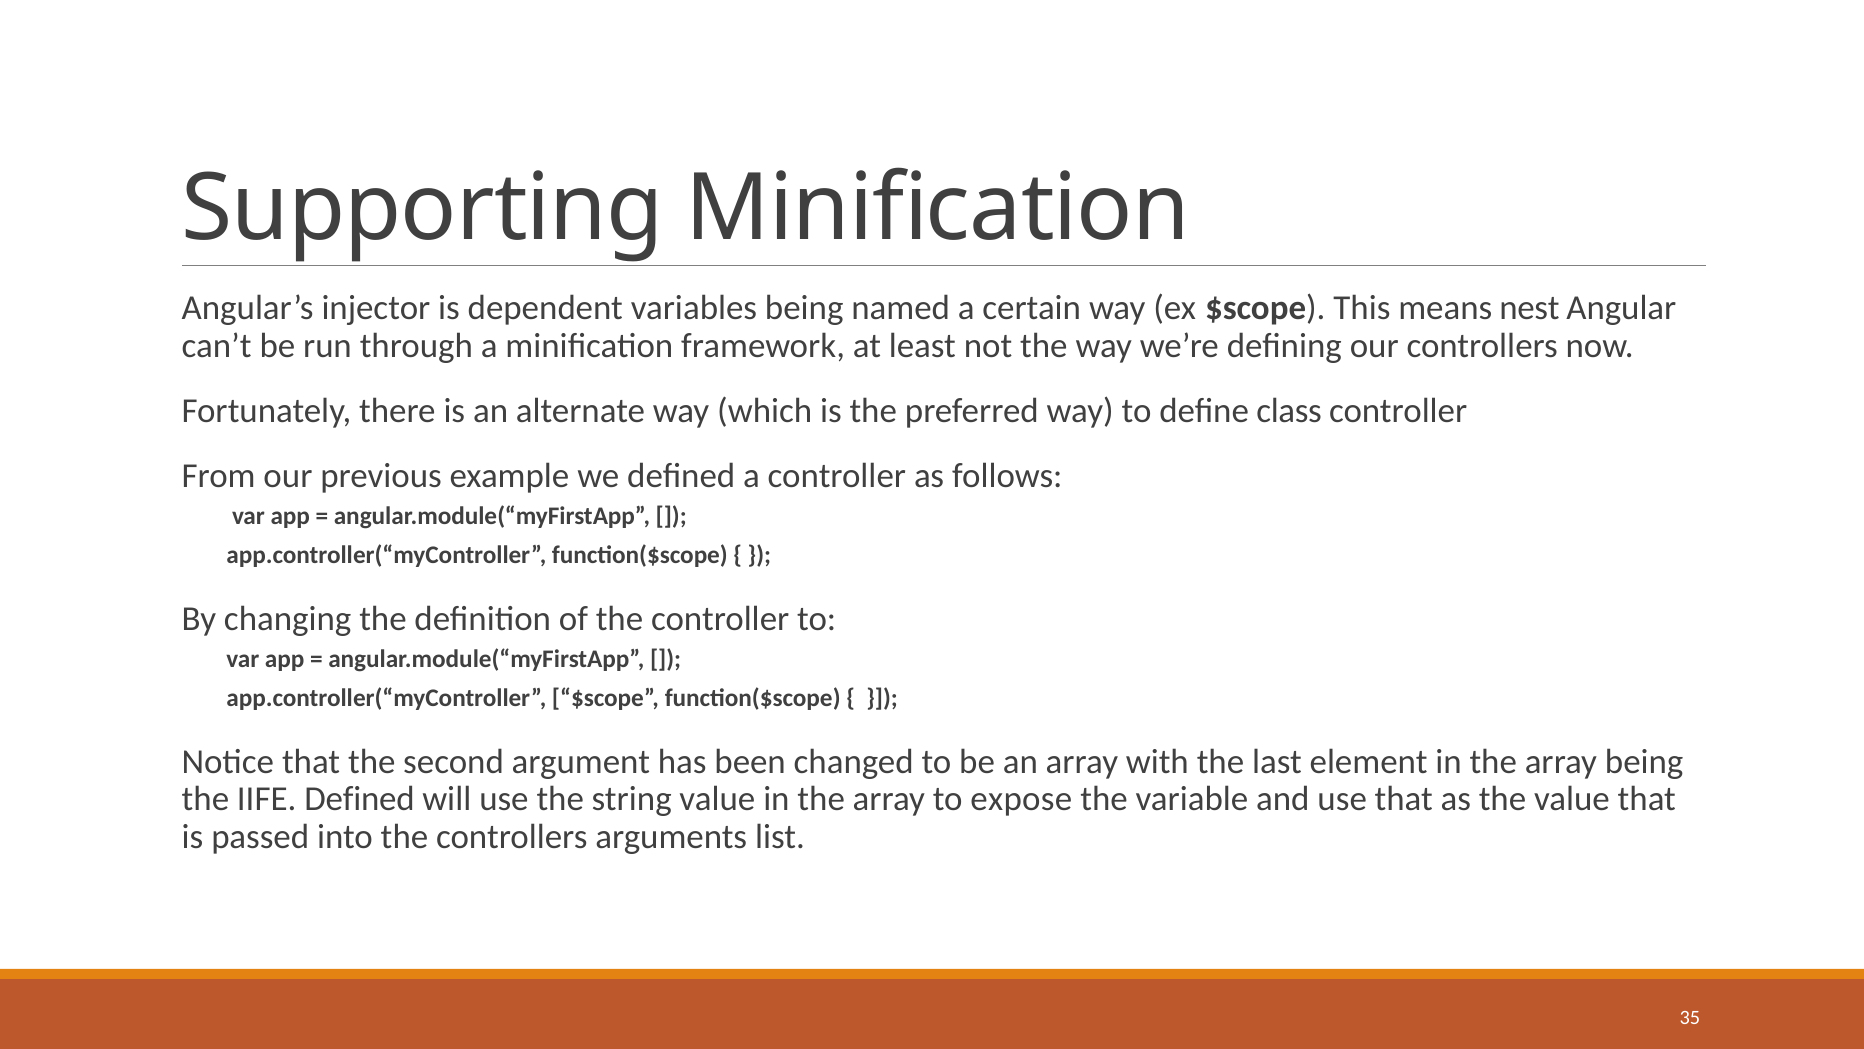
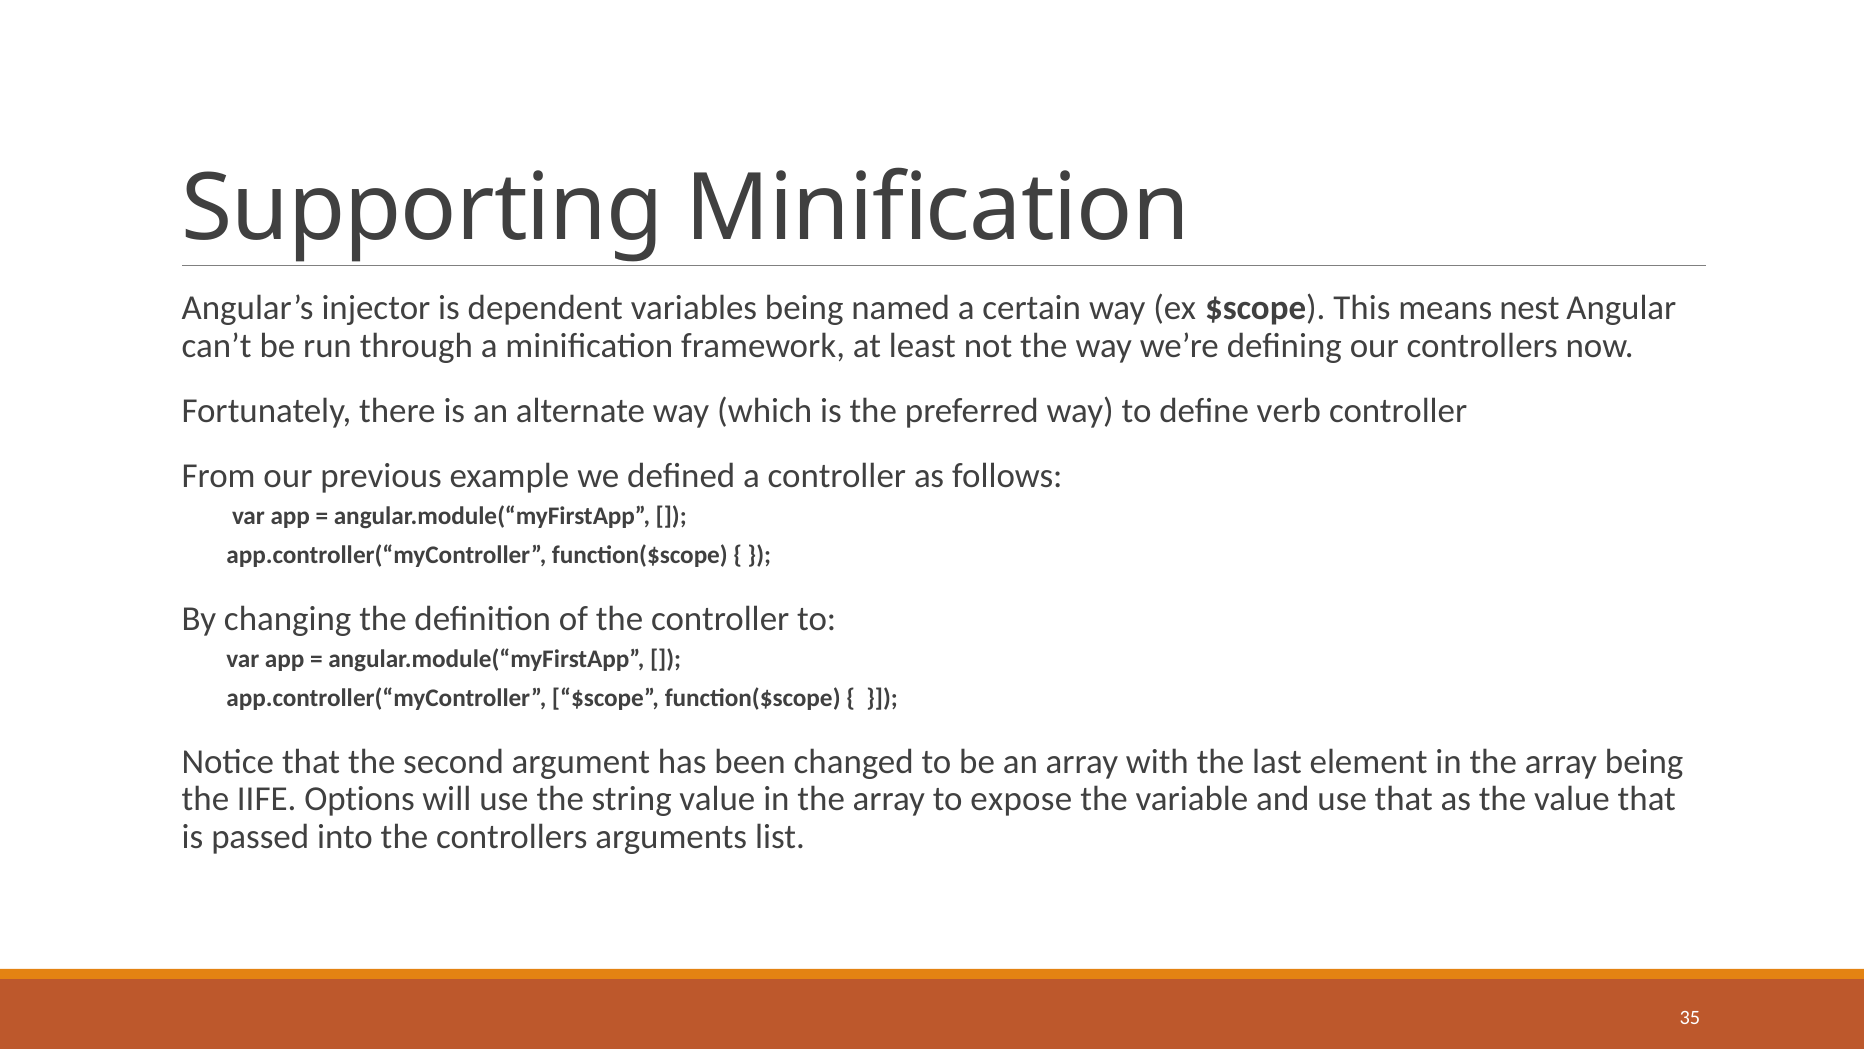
class: class -> verb (1289, 411)
IIFE Defined: Defined -> Options (360, 799)
